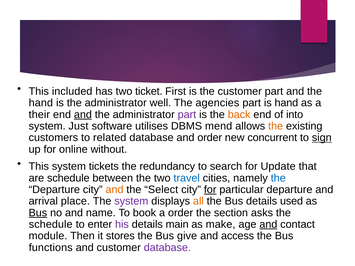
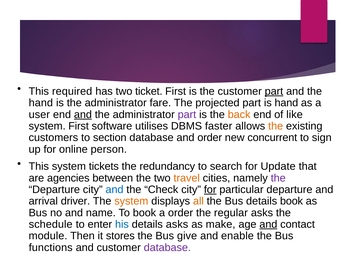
included: included -> required (72, 91)
part underline: none -> present (274, 91)
well: well -> fare (160, 103)
agencies: agencies -> projected (217, 103)
their: their -> user (39, 115)
into: into -> like (295, 115)
system Just: Just -> First (79, 126)
mend: mend -> faster (219, 126)
related: related -> section (110, 138)
sign underline: present -> none (322, 138)
without: without -> person (109, 149)
are schedule: schedule -> agencies (68, 178)
travel colour: blue -> orange (187, 178)
the colour: blue -> purple (278, 178)
and colour: orange -> blue (114, 190)
Select: Select -> Check (161, 190)
place: place -> driver (75, 201)
system colour: purple -> orange (131, 201)
details used: used -> book (292, 201)
Bus underline: present -> none (38, 213)
section: section -> regular (231, 213)
his colour: purple -> blue (122, 224)
details main: main -> asks (177, 224)
access: access -> enable (237, 236)
